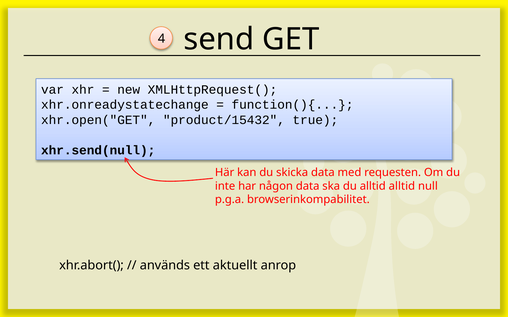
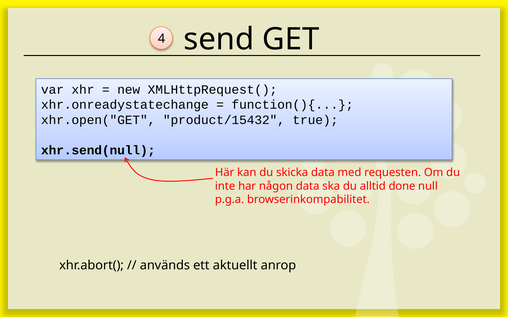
alltid alltid: alltid -> done (402, 186)
